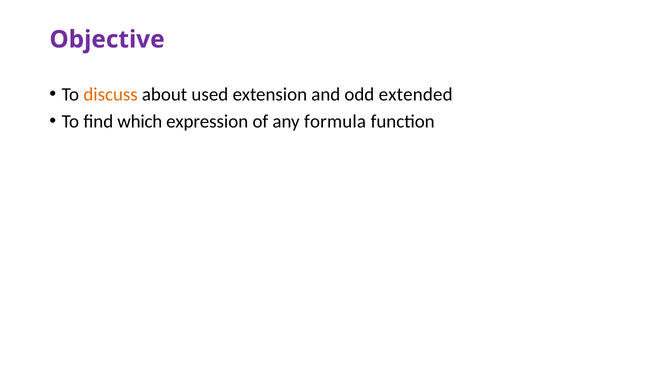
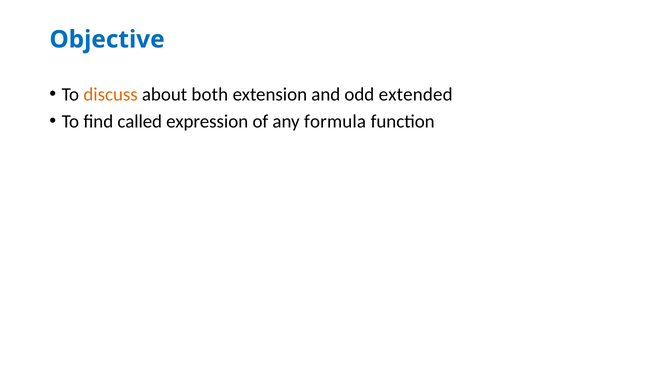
Objective colour: purple -> blue (107, 39)
used: used -> both (210, 94)
which: which -> called (140, 122)
